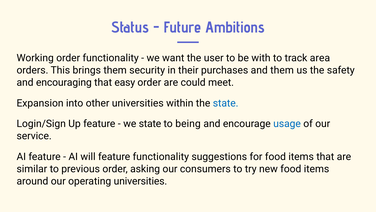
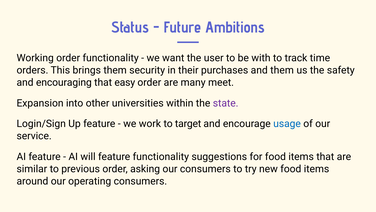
area: area -> time (320, 58)
could: could -> many (193, 82)
state colour: blue -> purple (226, 103)
we state: state -> work (150, 124)
being: being -> target (188, 124)
operating universities: universities -> consumers (140, 181)
